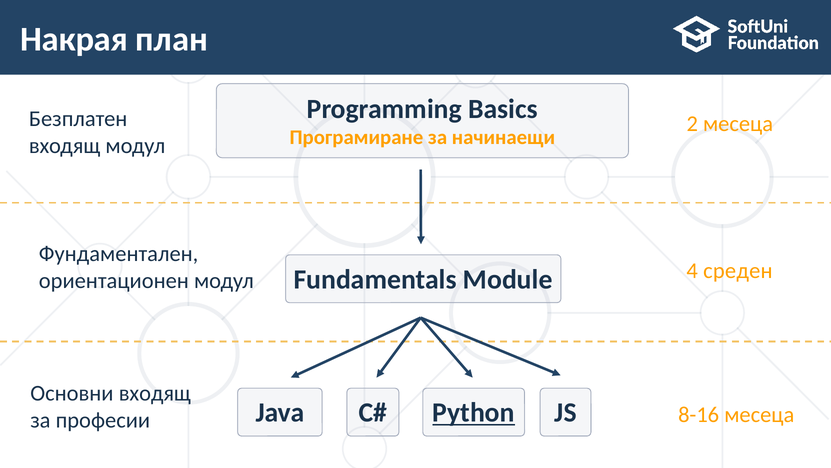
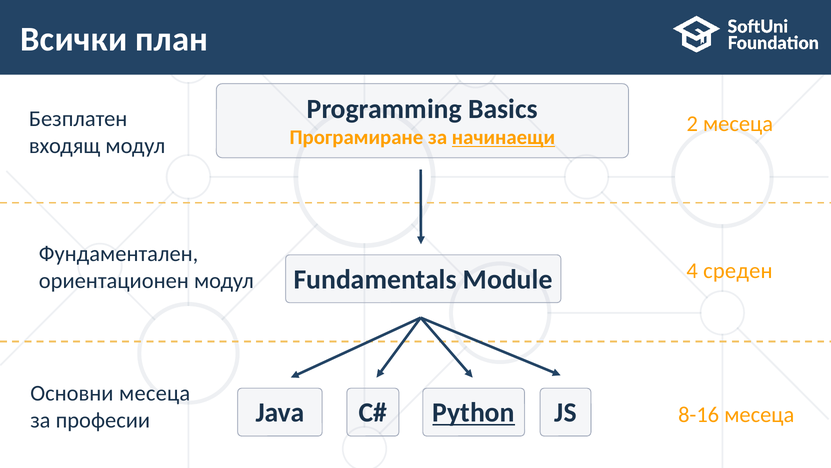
Накрая: Накрая -> Всички (74, 39)
начинаещи underline: none -> present (503, 137)
Основни входящ: входящ -> месецa (155, 393)
